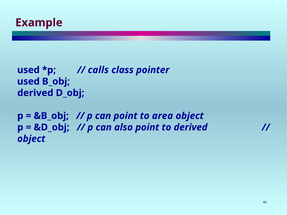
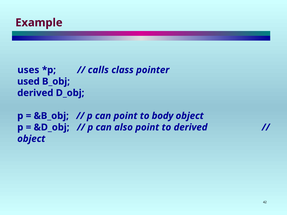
used: used -> uses (28, 70)
area: area -> body (163, 116)
